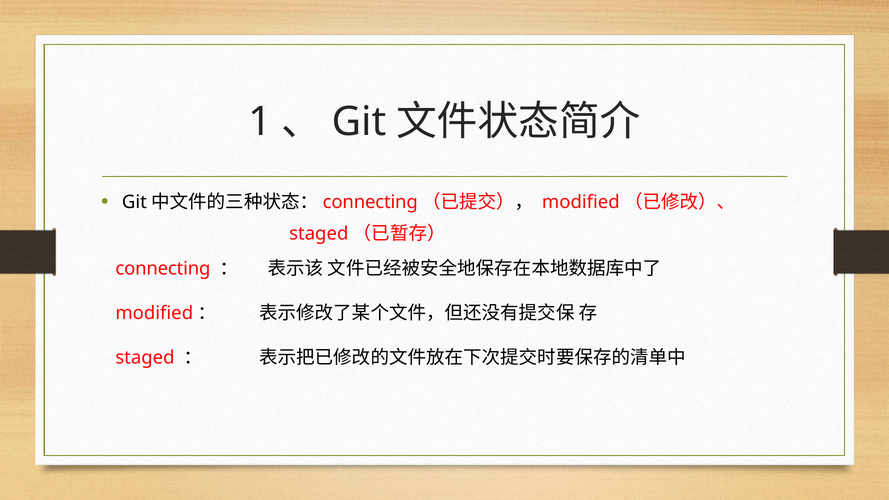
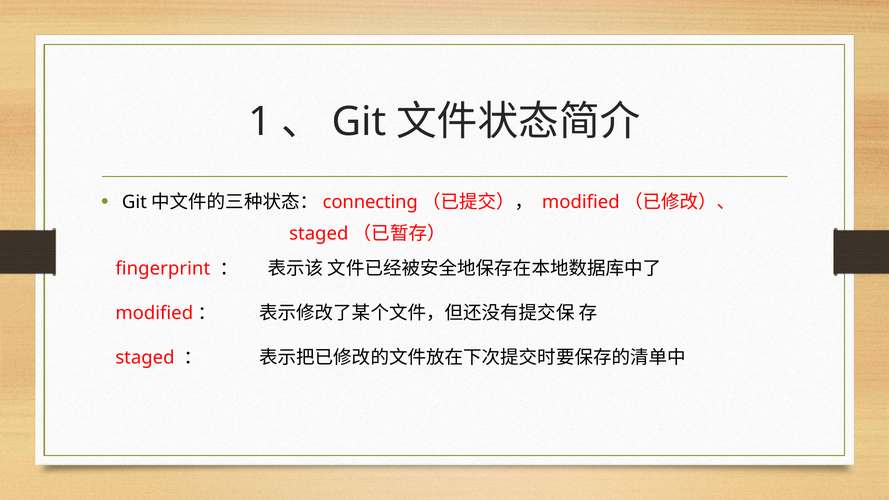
connecting: connecting -> fingerprint (163, 269)
